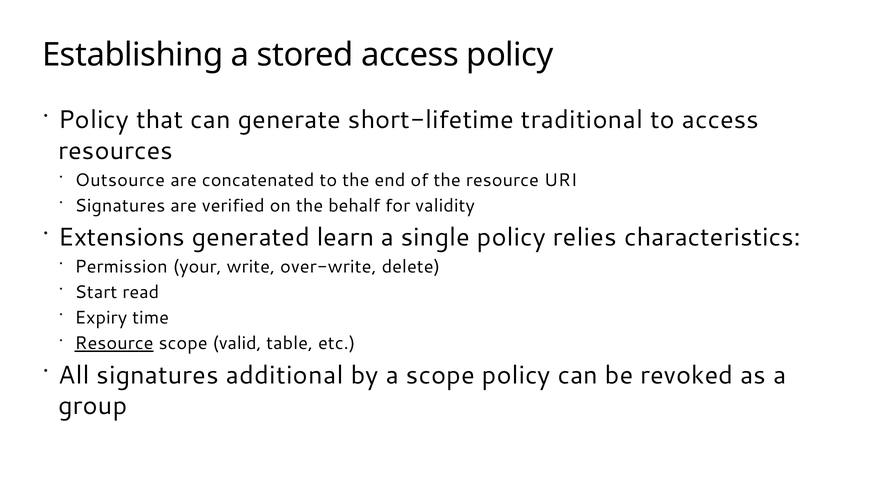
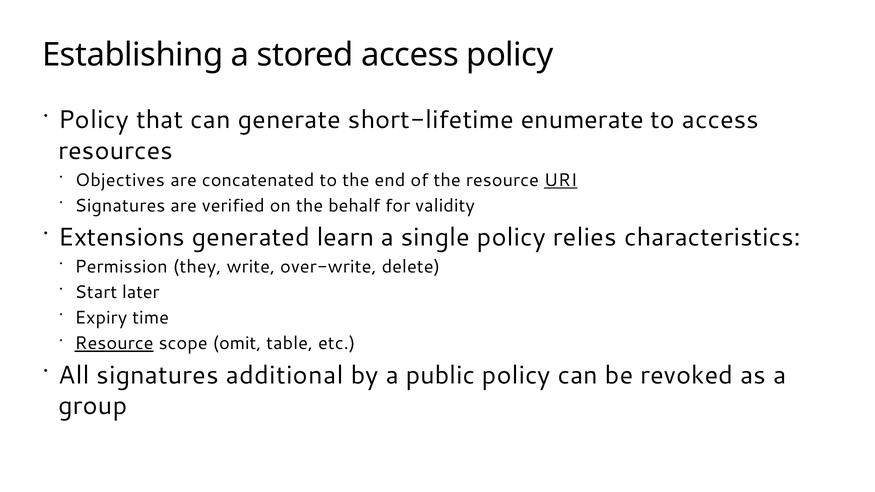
traditional: traditional -> enumerate (582, 120)
Outsource: Outsource -> Objectives (120, 180)
URI underline: none -> present (561, 180)
your: your -> they (197, 267)
read: read -> later (141, 292)
valid: valid -> omit (237, 344)
a scope: scope -> public (440, 375)
